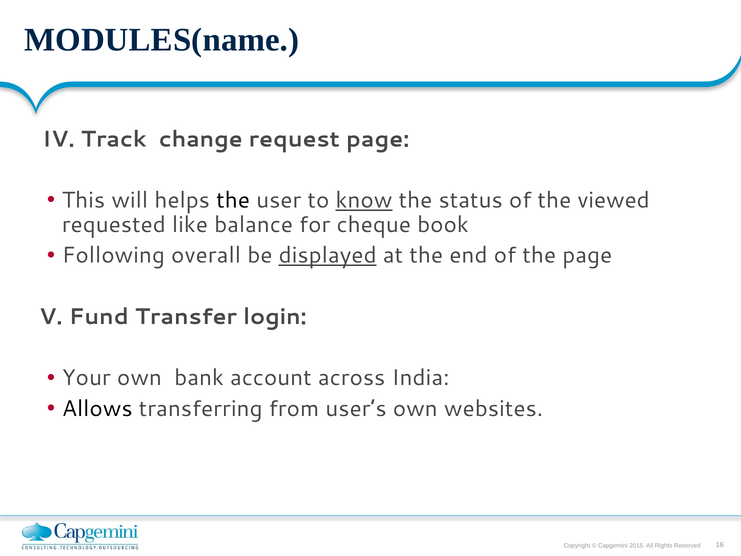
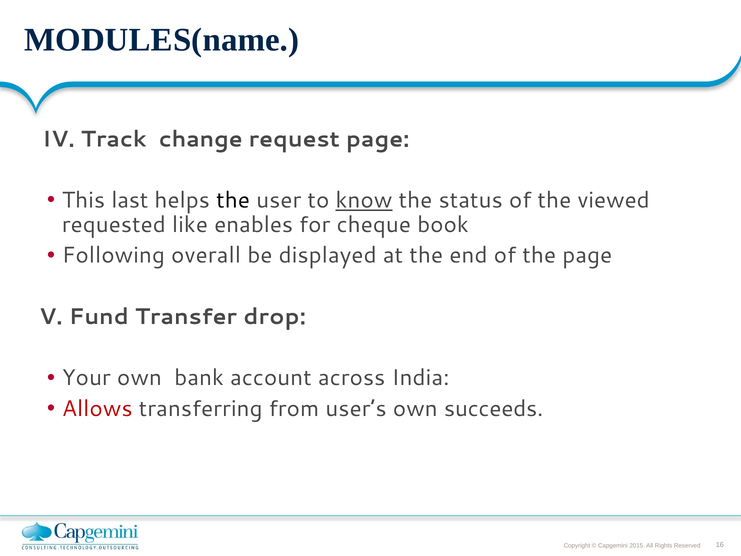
will: will -> last (130, 200)
balance: balance -> enables (254, 225)
displayed underline: present -> none (328, 255)
login: login -> drop (275, 317)
Allows colour: black -> red (97, 408)
websites: websites -> succeeds (494, 408)
